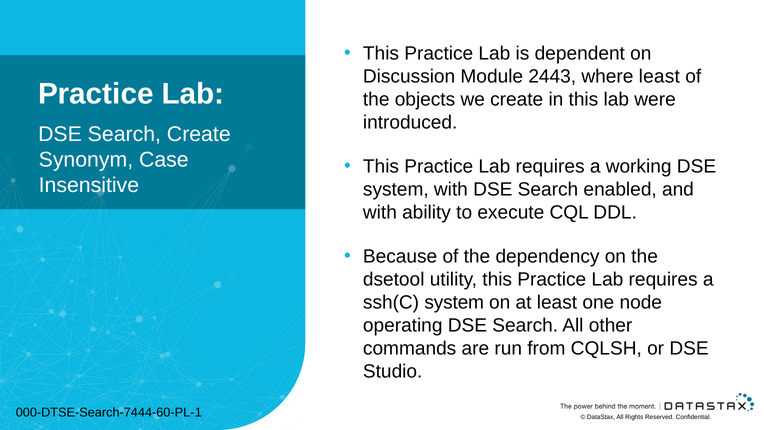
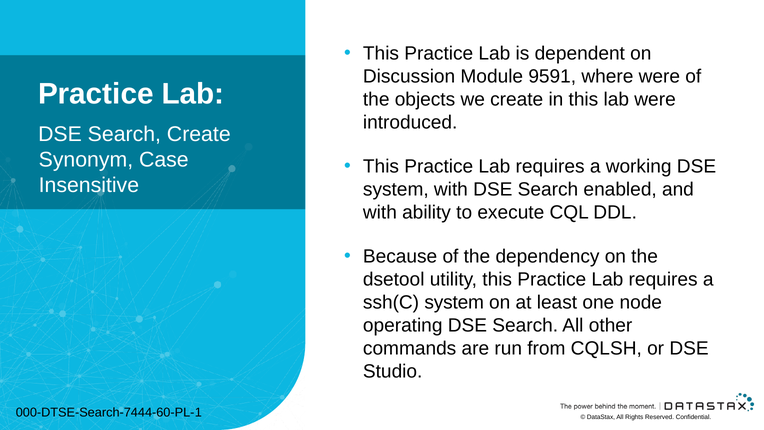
2443: 2443 -> 9591 (552, 77)
where least: least -> were (659, 77)
